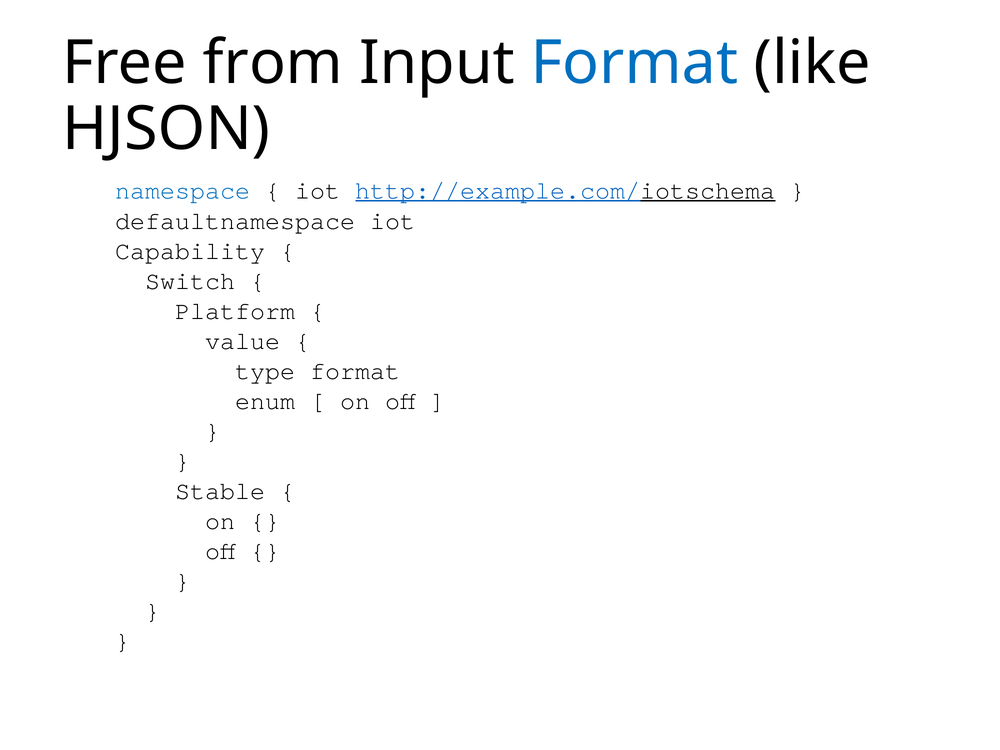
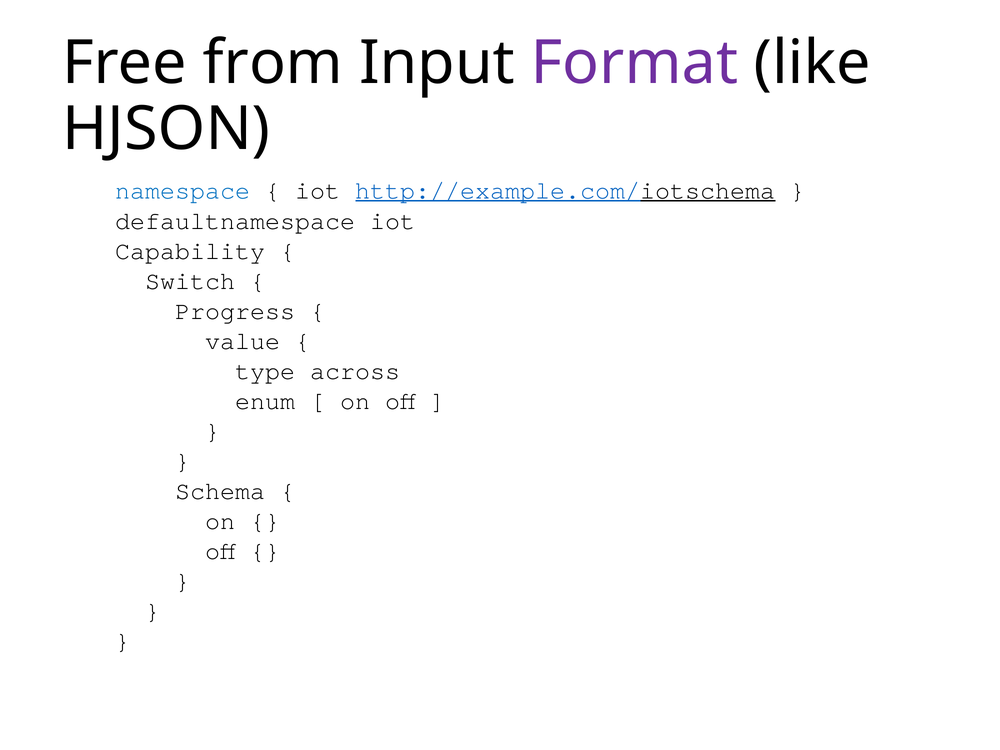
Format colour: blue -> purple (634, 63)
Platform: Platform -> Progress (235, 311)
type format: format -> across (355, 371)
Stable: Stable -> Schema (220, 491)
